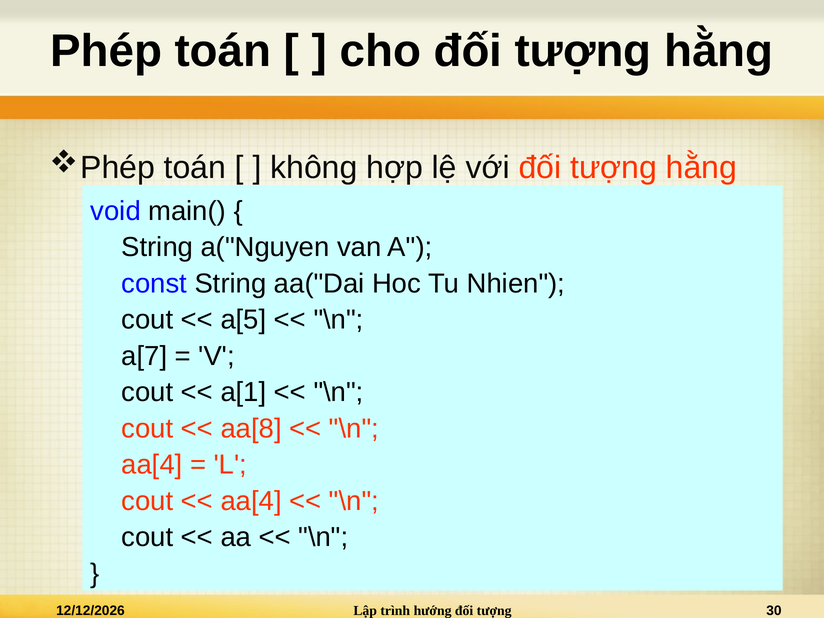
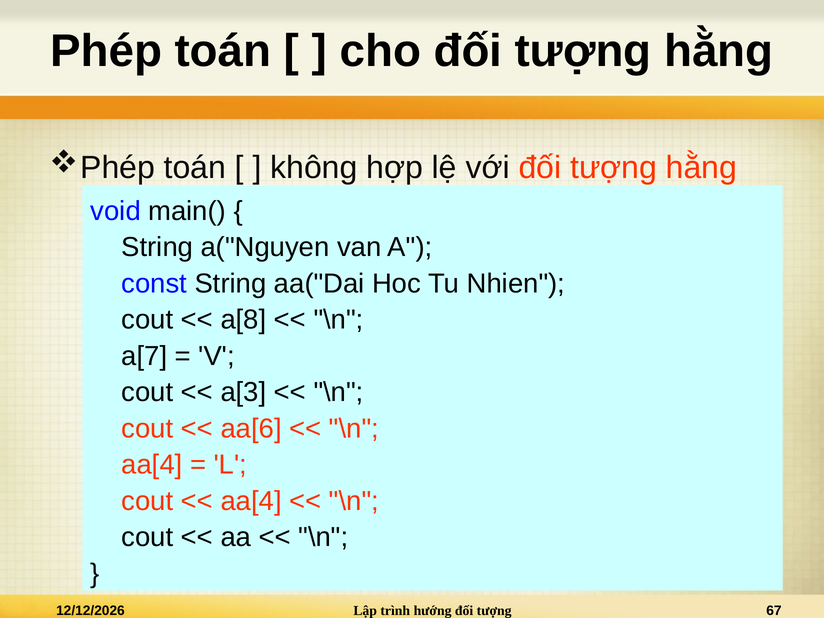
a[5: a[5 -> a[8 (243, 320)
a[1: a[1 -> a[3 (243, 392)
aa[8: aa[8 -> aa[6 (251, 429)
30: 30 -> 67 (774, 611)
